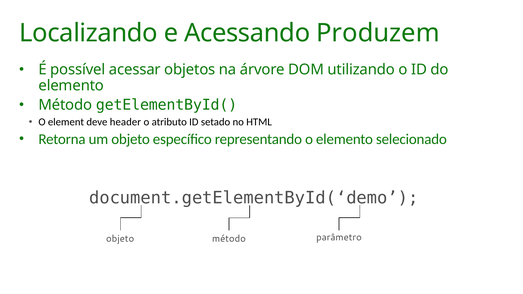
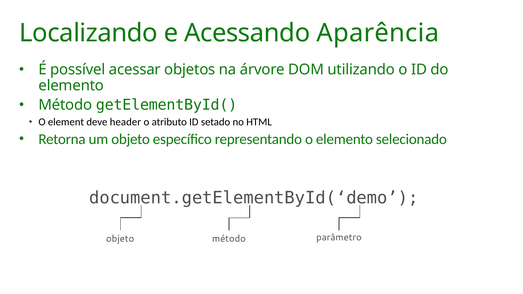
Produzem: Produzem -> Aparência (378, 33)
